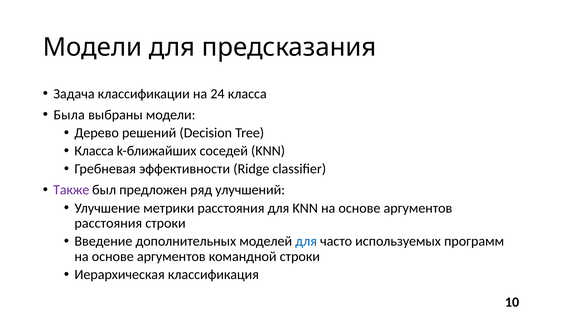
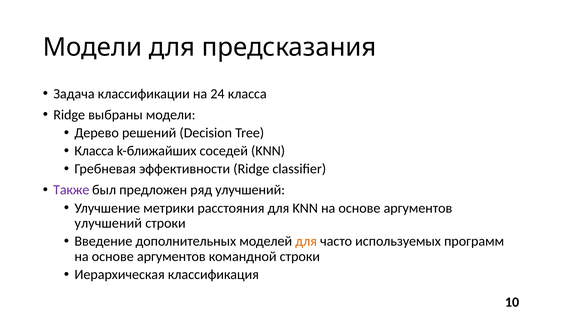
Была: Была -> Ridge (69, 115)
расстояния: расстояния -> улучшений (108, 223)
для colour: blue -> orange (306, 241)
